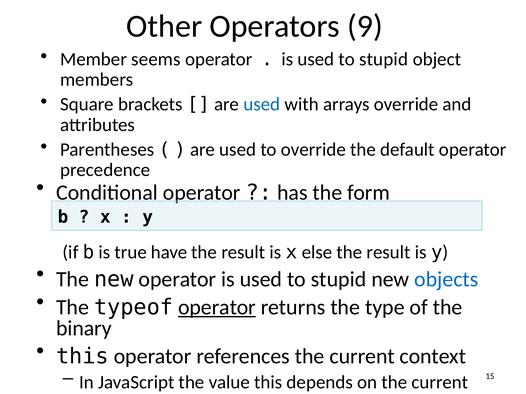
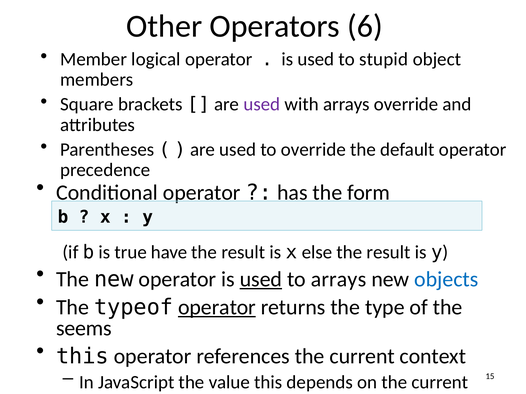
9: 9 -> 6 (365, 26)
seems: seems -> logical (156, 59)
used colour: blue -> purple (262, 105)
used underline: none -> present (261, 280)
stupid: stupid -> arrays (338, 280)
binary: binary -> seems (84, 329)
